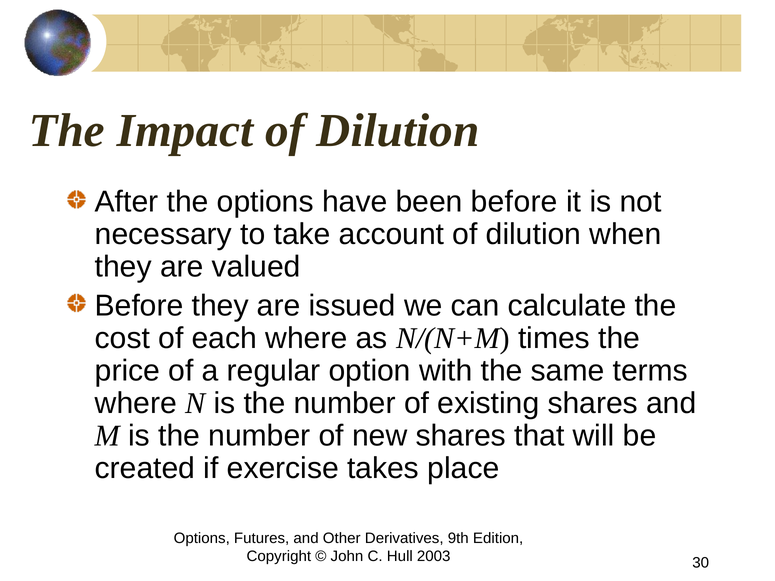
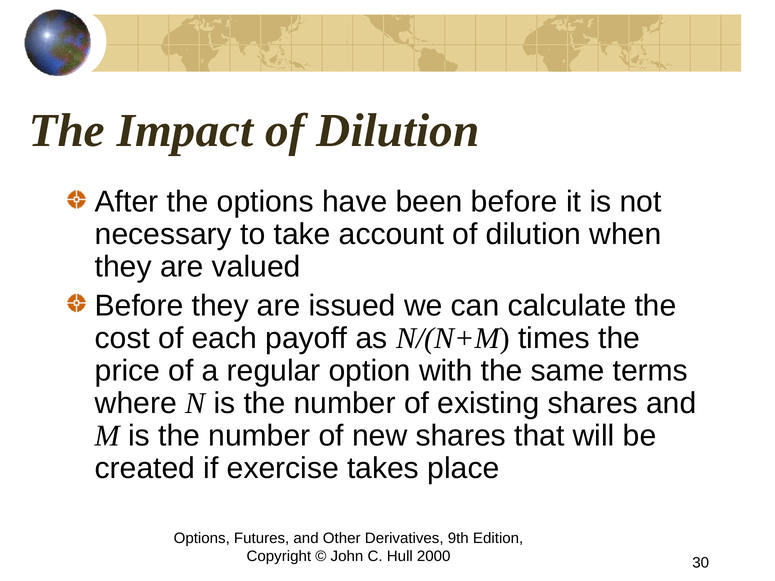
each where: where -> payoff (306, 338)
2003: 2003 -> 2000 (434, 556)
